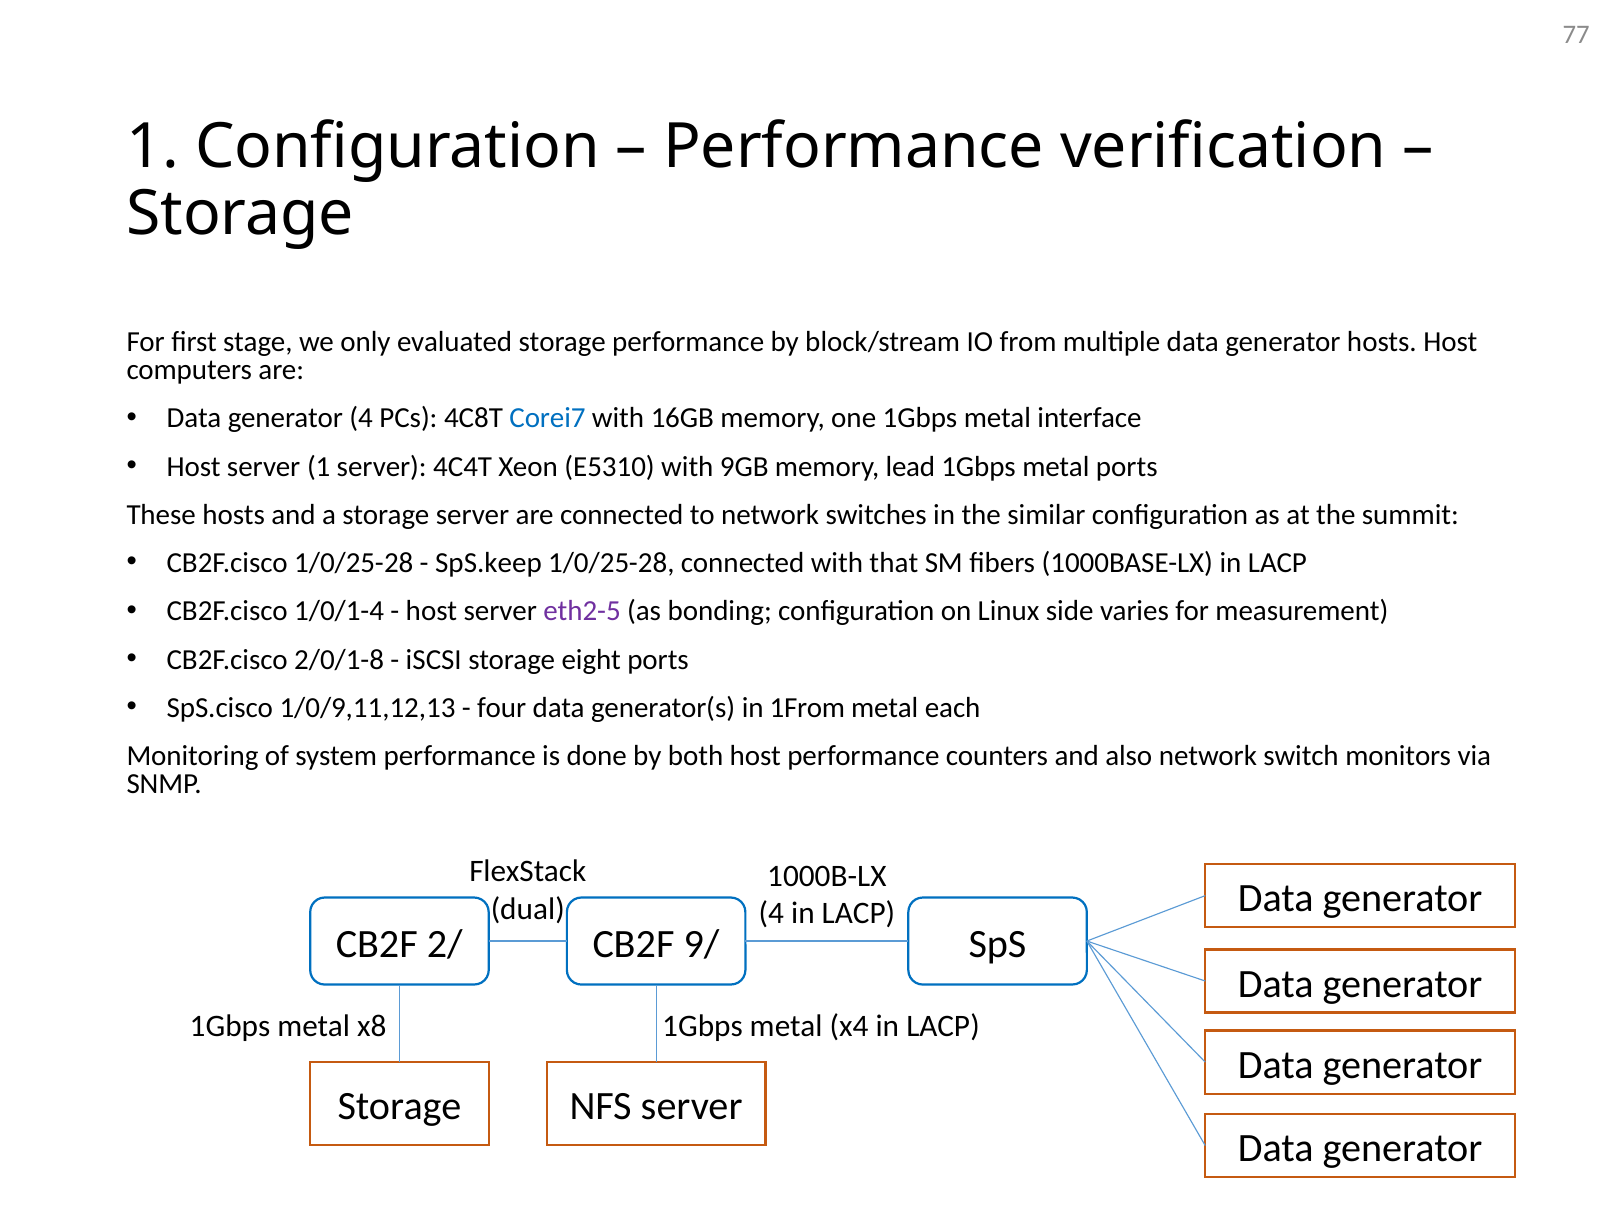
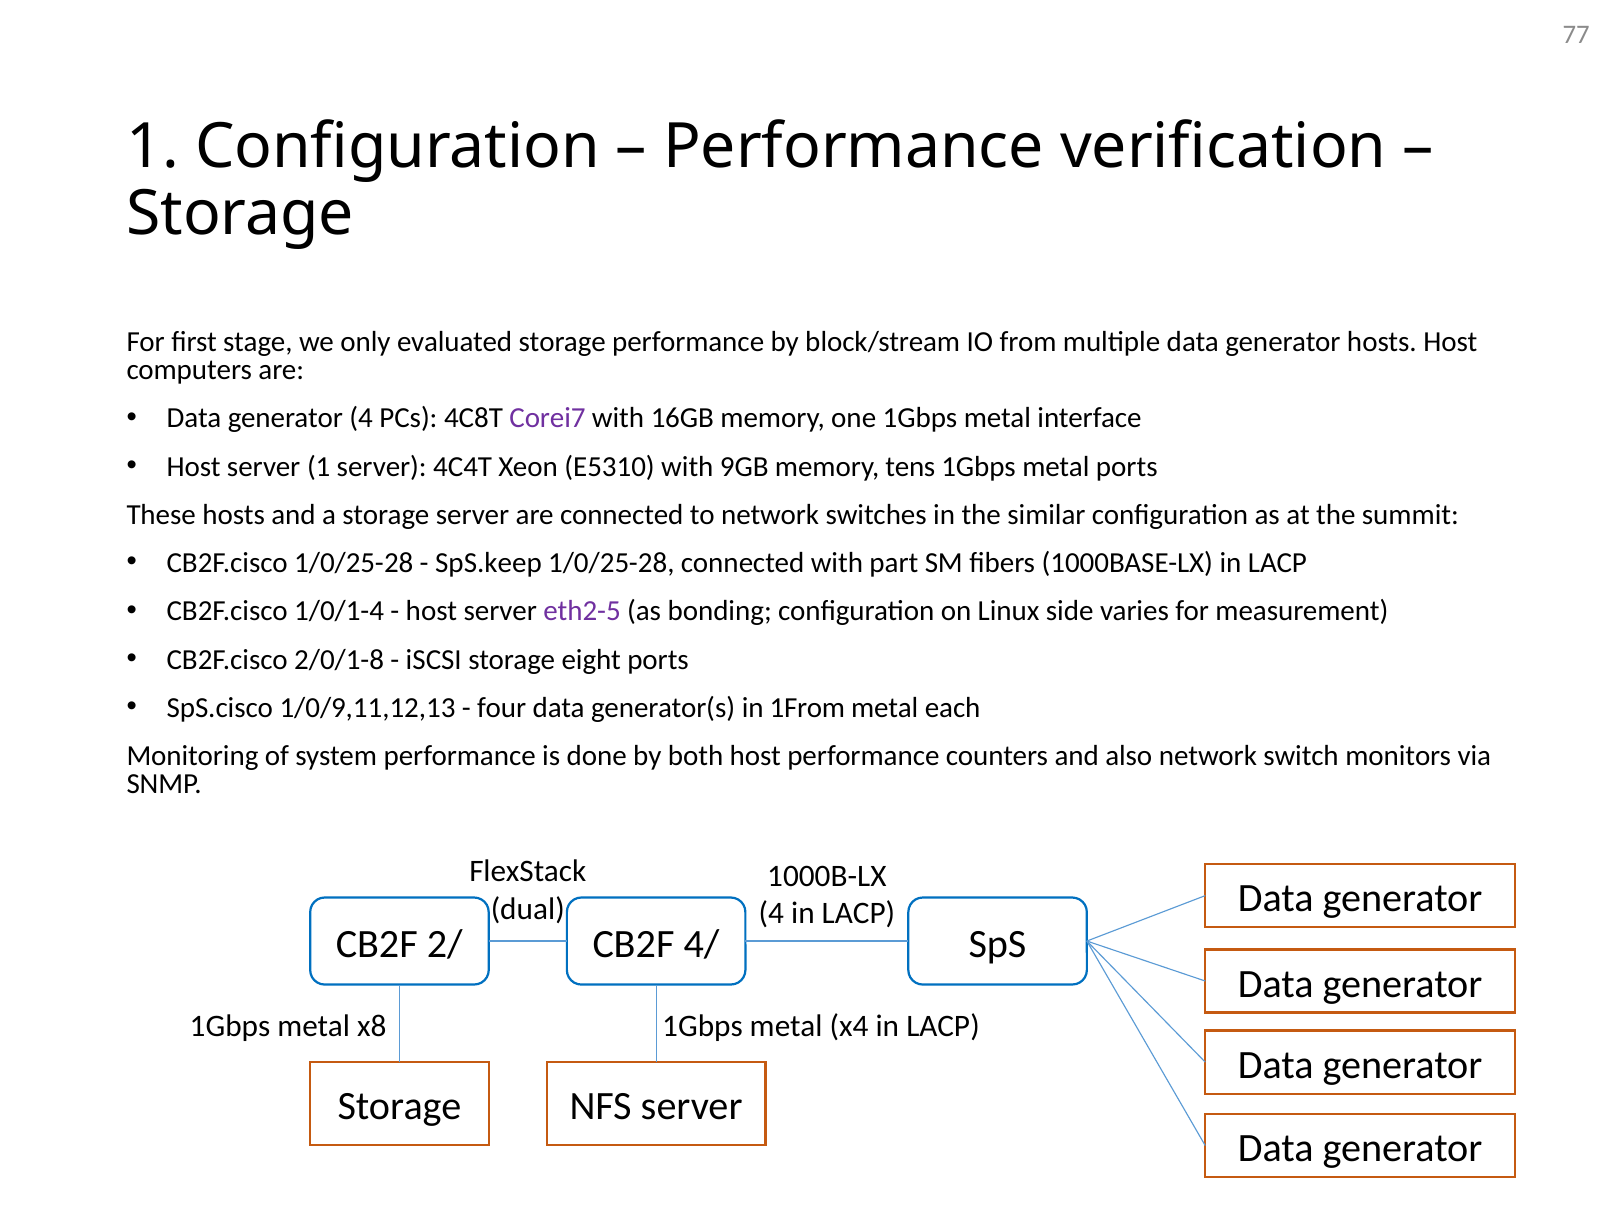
Corei7 colour: blue -> purple (547, 418)
lead: lead -> tens (910, 467)
that: that -> part (894, 563)
9/: 9/ -> 4/ (701, 944)
